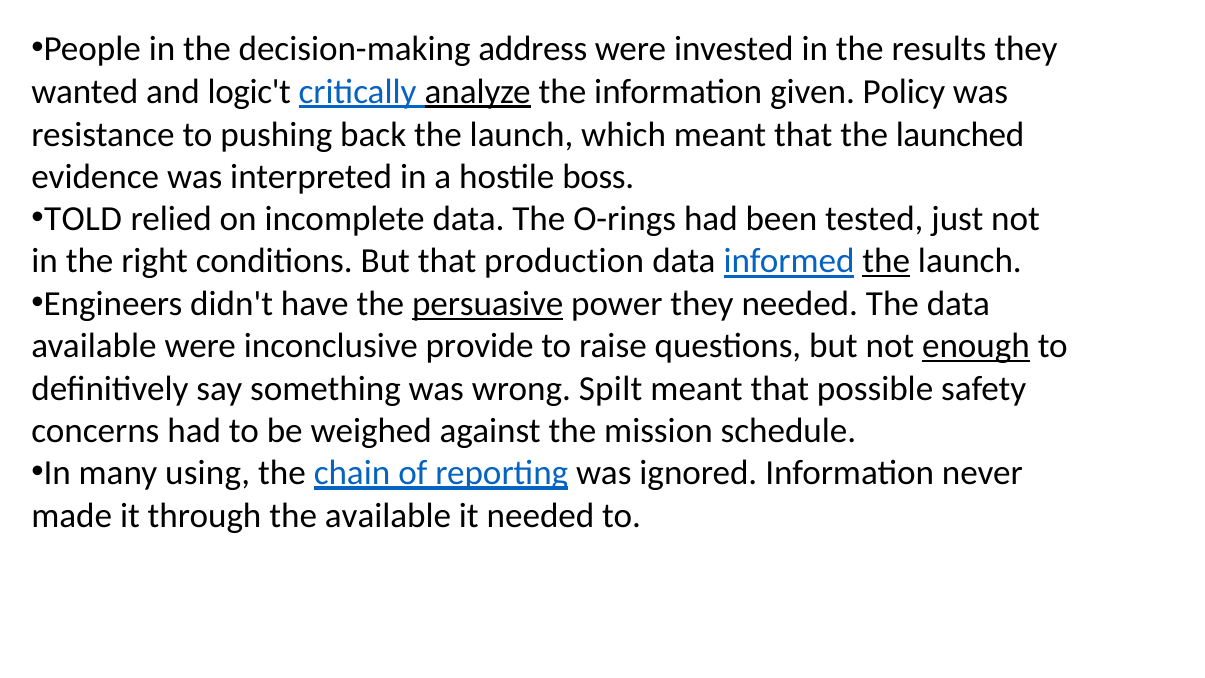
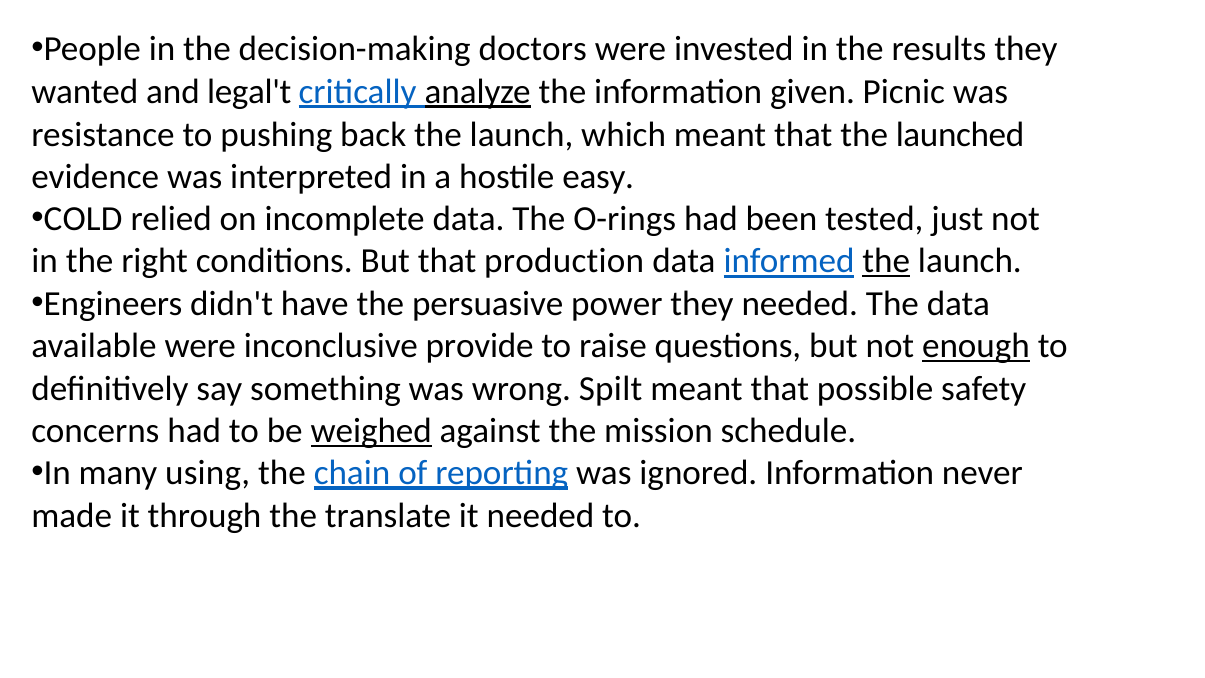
address: address -> doctors (533, 49)
logic't: logic't -> legal't (249, 91)
Policy: Policy -> Picnic (904, 91)
boss: boss -> easy (598, 177)
TOLD: TOLD -> COLD (83, 219)
persuasive underline: present -> none (488, 304)
weighed underline: none -> present (371, 431)
the available: available -> translate (388, 516)
